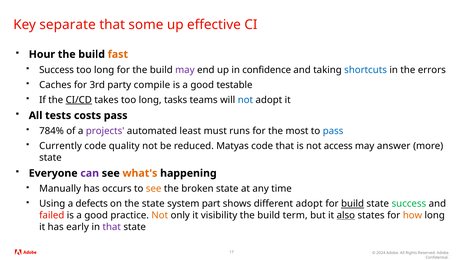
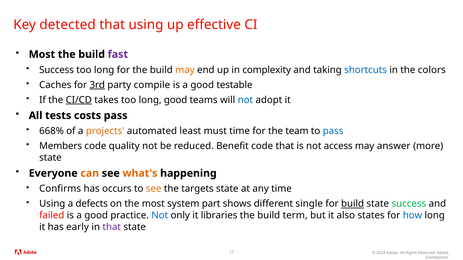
separate: separate -> detected (68, 25)
that some: some -> using (146, 25)
Hour: Hour -> Most (42, 54)
fast colour: orange -> purple (118, 54)
may colour: purple -> orange (185, 70)
confidence: confidence -> complexity (267, 70)
errors: errors -> colors (432, 70)
3rd underline: none -> present (97, 85)
long tasks: tasks -> good (176, 100)
784%: 784% -> 668% (51, 131)
projects colour: purple -> orange (105, 131)
must runs: runs -> time (240, 131)
most: most -> team (297, 131)
Currently: Currently -> Members (61, 146)
Matyas: Matyas -> Benefit (232, 146)
can colour: purple -> orange (90, 174)
Manually: Manually -> Confirms (60, 189)
broken: broken -> targets (197, 189)
the state: state -> most (153, 204)
different adopt: adopt -> single (309, 204)
Not colour: orange -> blue (160, 216)
visibility: visibility -> libraries (219, 216)
also underline: present -> none (346, 216)
how colour: orange -> blue (412, 216)
